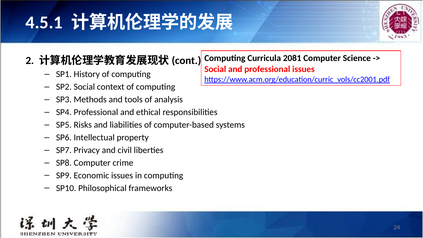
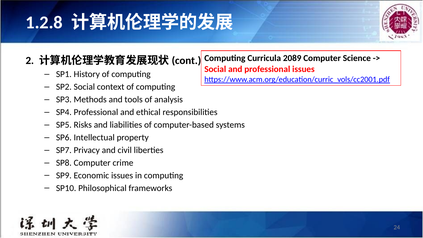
4.5.1: 4.5.1 -> 1.2.8 (44, 23)
2081: 2081 -> 2089 (292, 58)
